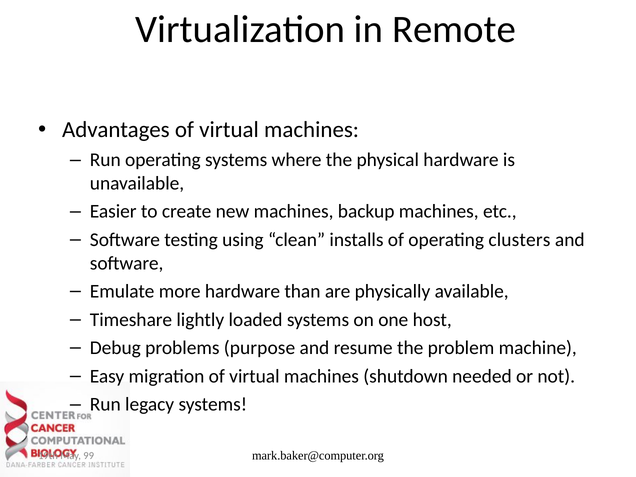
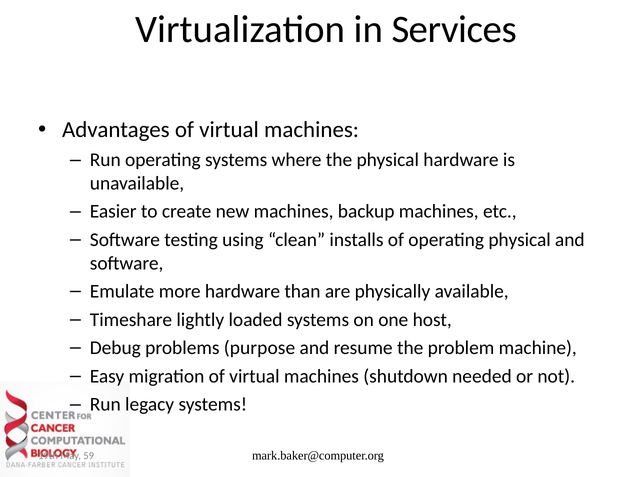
Remote: Remote -> Services (454, 29)
operating clusters: clusters -> physical (520, 240)
99: 99 -> 59 (89, 456)
